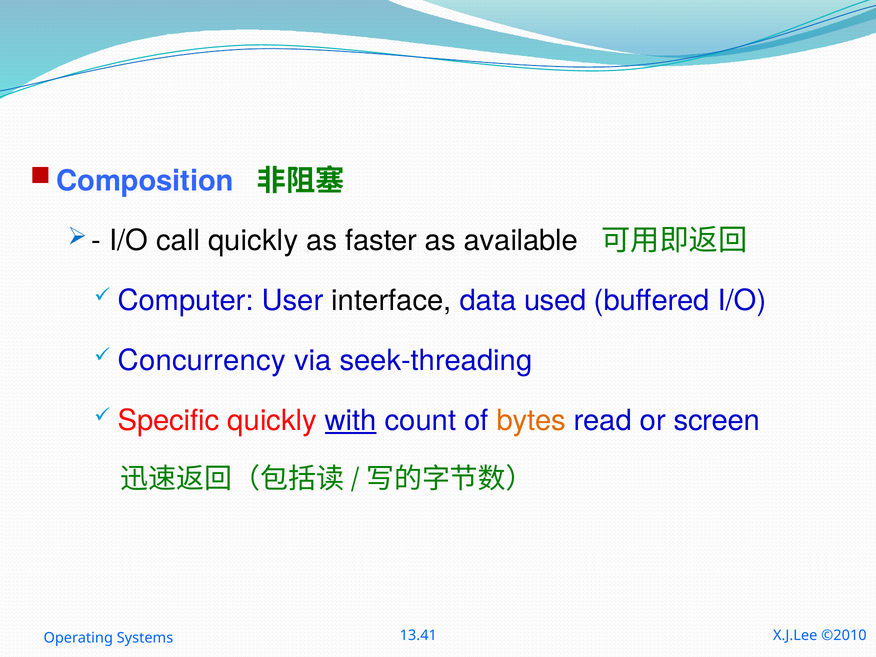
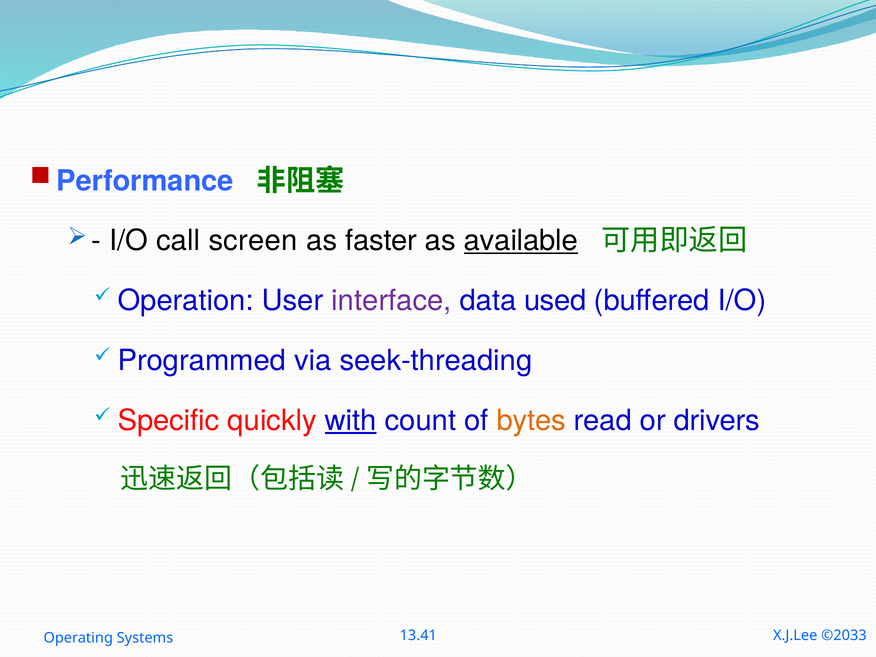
Composition: Composition -> Performance (145, 181)
call quickly: quickly -> screen (253, 241)
available underline: none -> present (521, 241)
Computer: Computer -> Operation (186, 301)
interface colour: black -> purple (392, 301)
Concurrency: Concurrency -> Programmed (202, 361)
screen: screen -> drivers (717, 420)
©2010: ©2010 -> ©2033 (844, 636)
